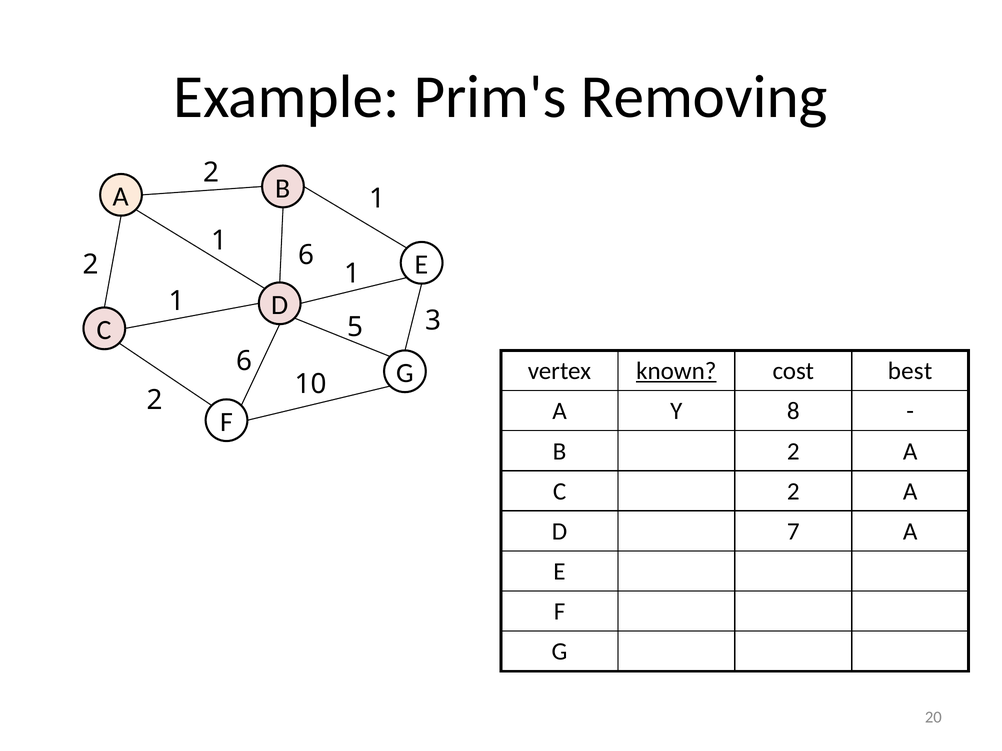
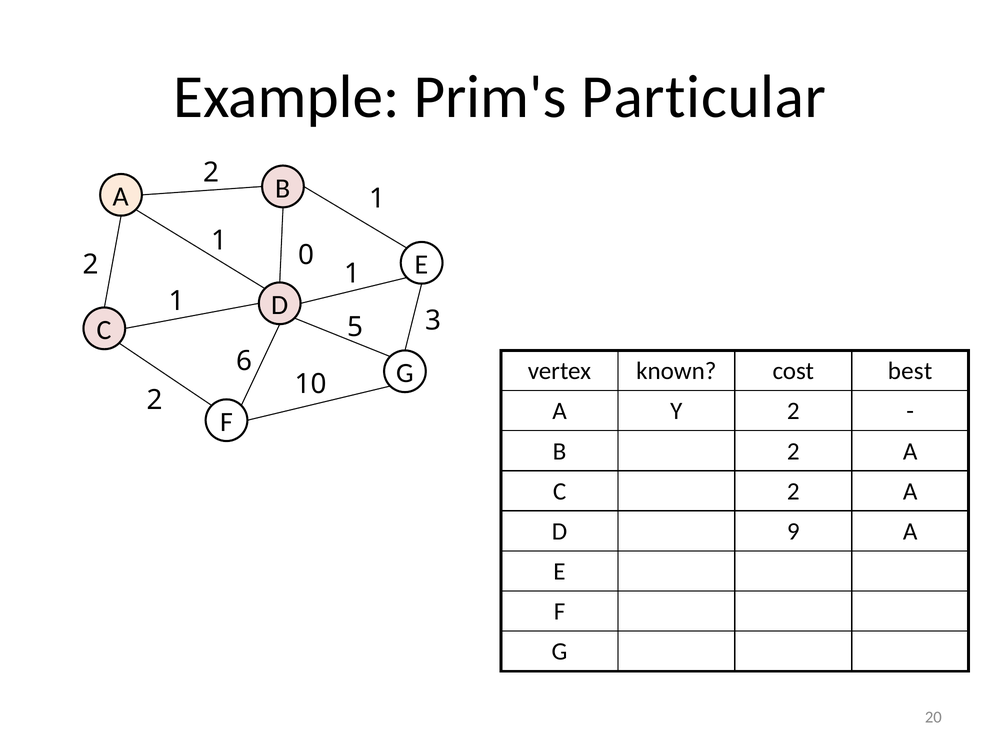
Removing: Removing -> Particular (704, 97)
6: 6 -> 0 (306, 255)
known underline: present -> none (676, 371)
Y 8: 8 -> 2 (793, 411)
7: 7 -> 9 (793, 532)
